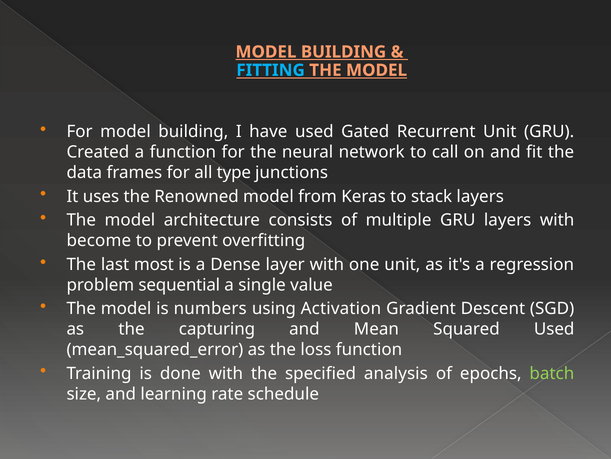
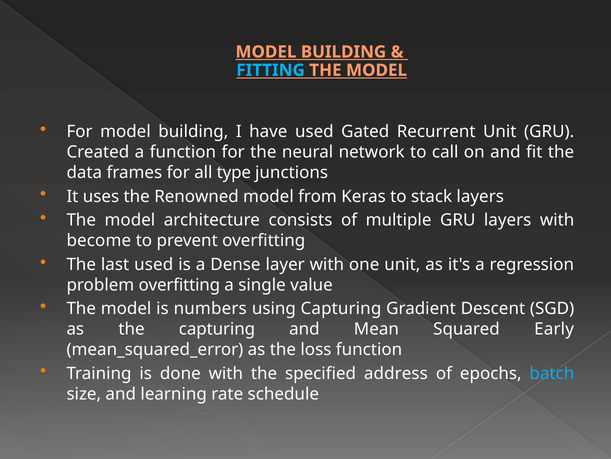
last most: most -> used (154, 264)
problem sequential: sequential -> overfitting (179, 284)
using Activation: Activation -> Capturing (341, 308)
Squared Used: Used -> Early (554, 329)
analysis: analysis -> address (396, 373)
batch colour: light green -> light blue (552, 373)
